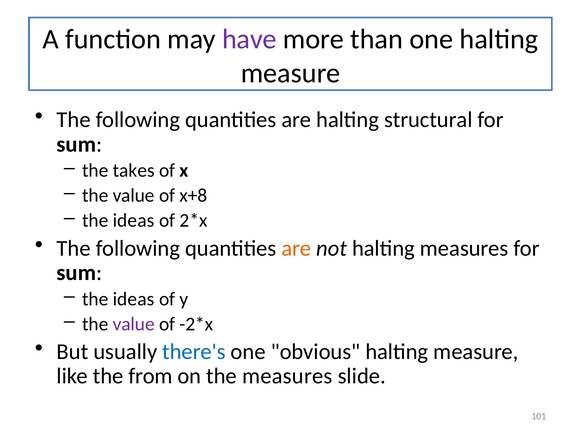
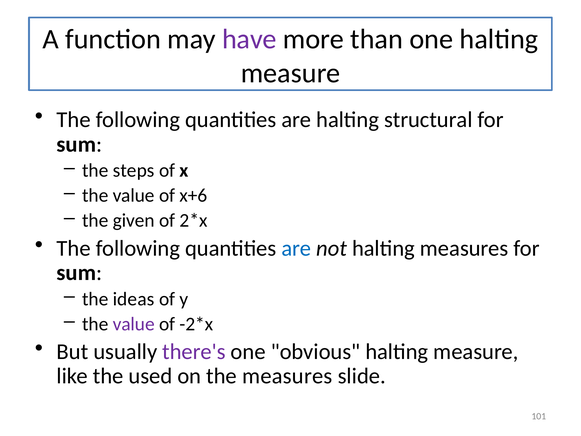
takes: takes -> steps (134, 170)
x+8: x+8 -> x+6 (193, 195)
ideas: ideas -> given (134, 220)
are colour: orange -> blue (296, 248)
there's colour: blue -> purple (194, 352)
from: from -> used (150, 376)
